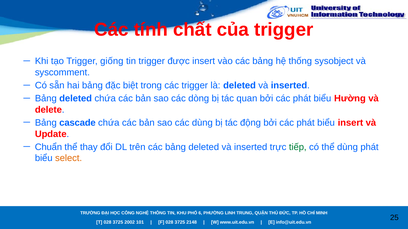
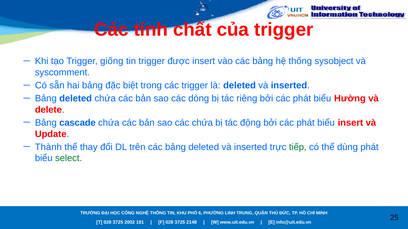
quan: quan -> riêng (247, 99)
các dùng: dùng -> chứa (202, 123)
Chuẩn: Chuẩn -> Thành (48, 147)
select colour: orange -> green (69, 159)
